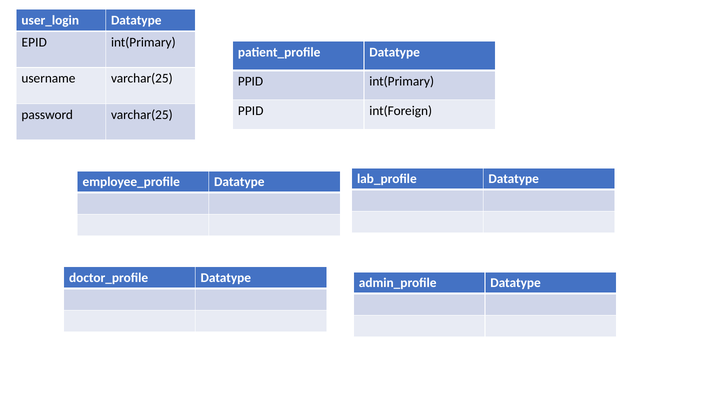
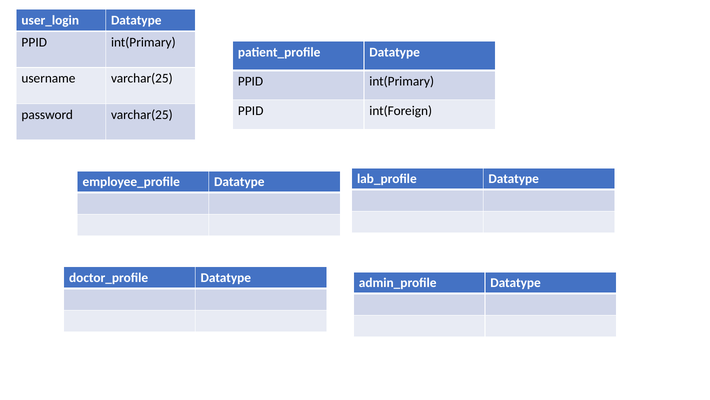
EPID: EPID -> PPID (34, 42)
